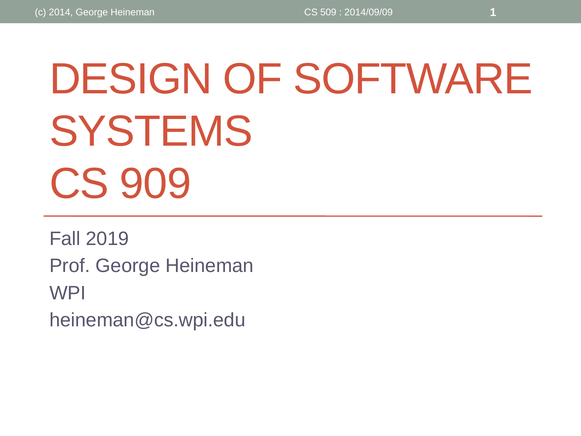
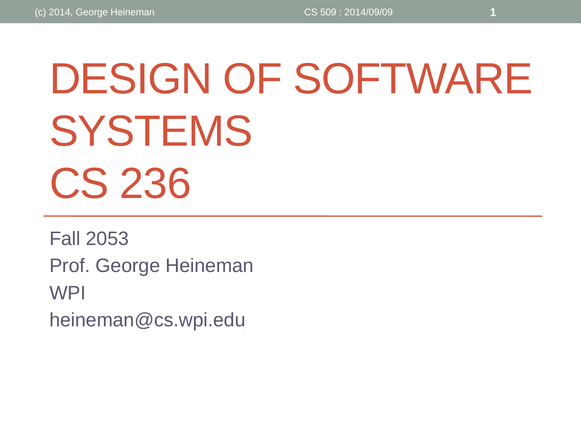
909: 909 -> 236 (155, 184)
2019: 2019 -> 2053 (107, 239)
